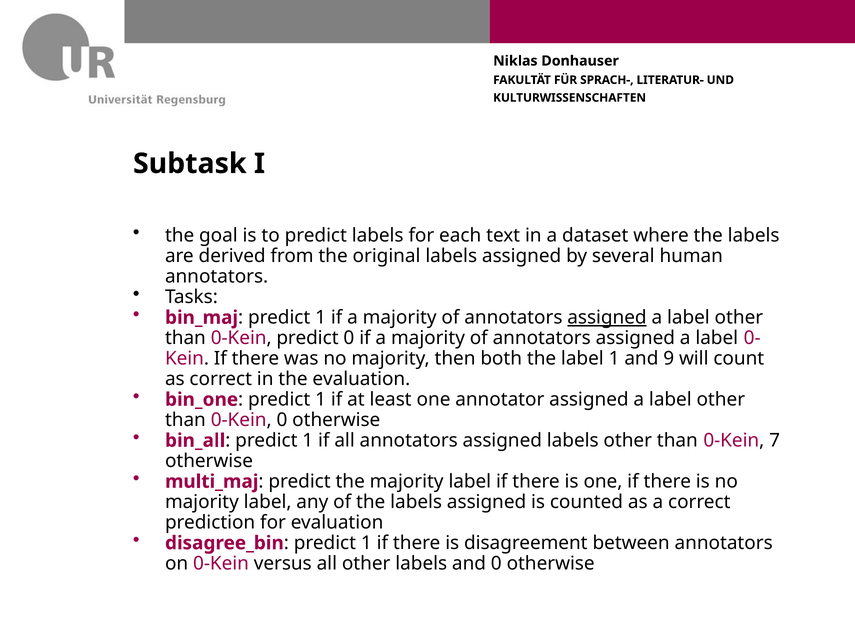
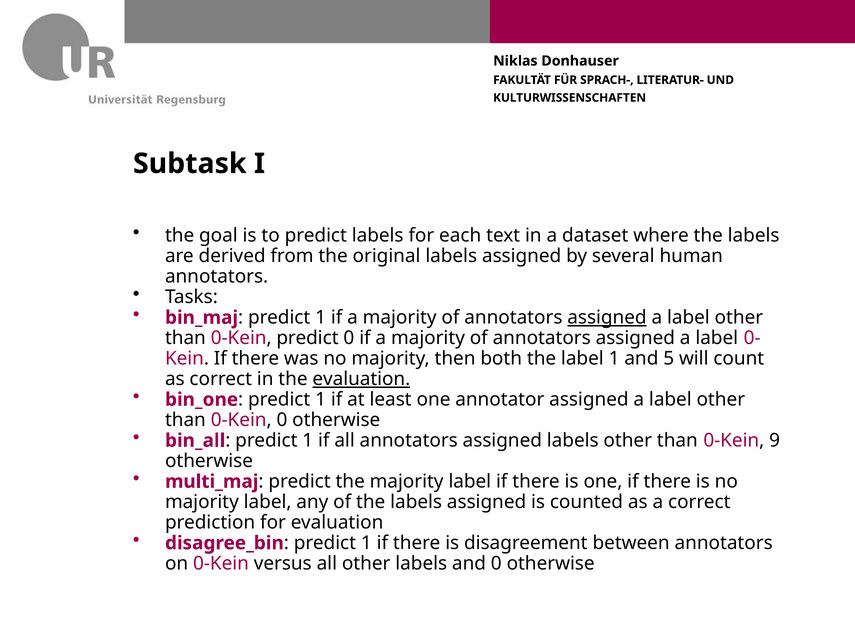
9: 9 -> 5 (669, 359)
evaluation underline: none -> present (361, 379)
7: 7 -> 9 (775, 441)
